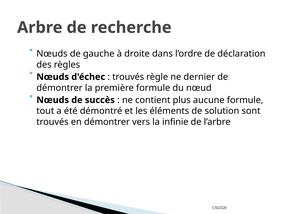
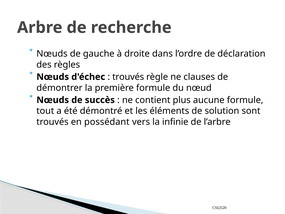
dernier: dernier -> clauses (199, 77)
en démontrer: démontrer -> possédant (107, 122)
